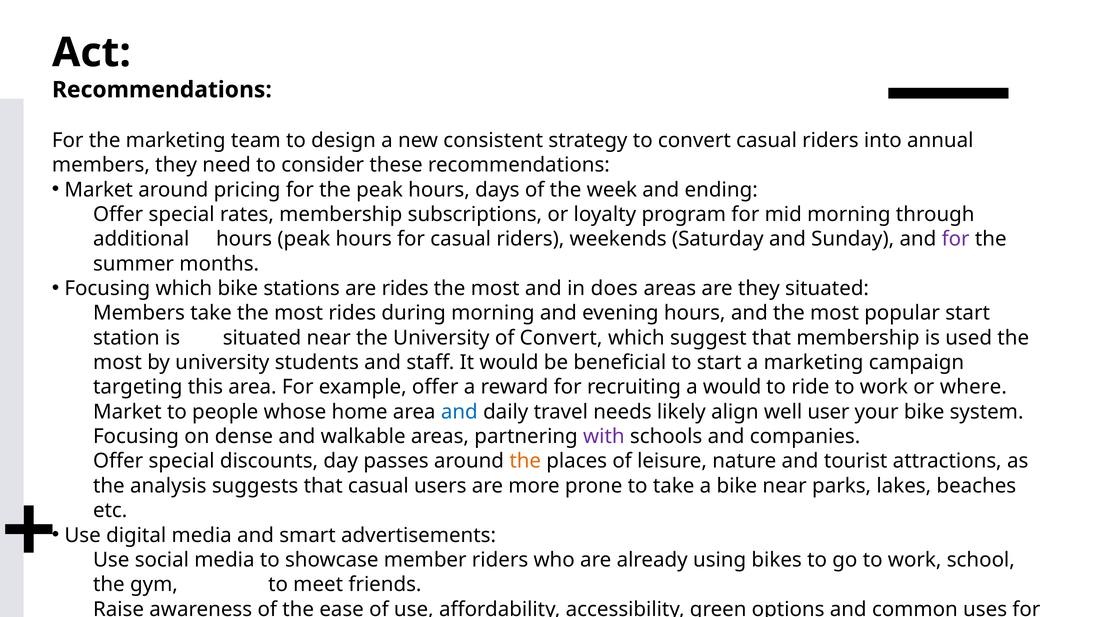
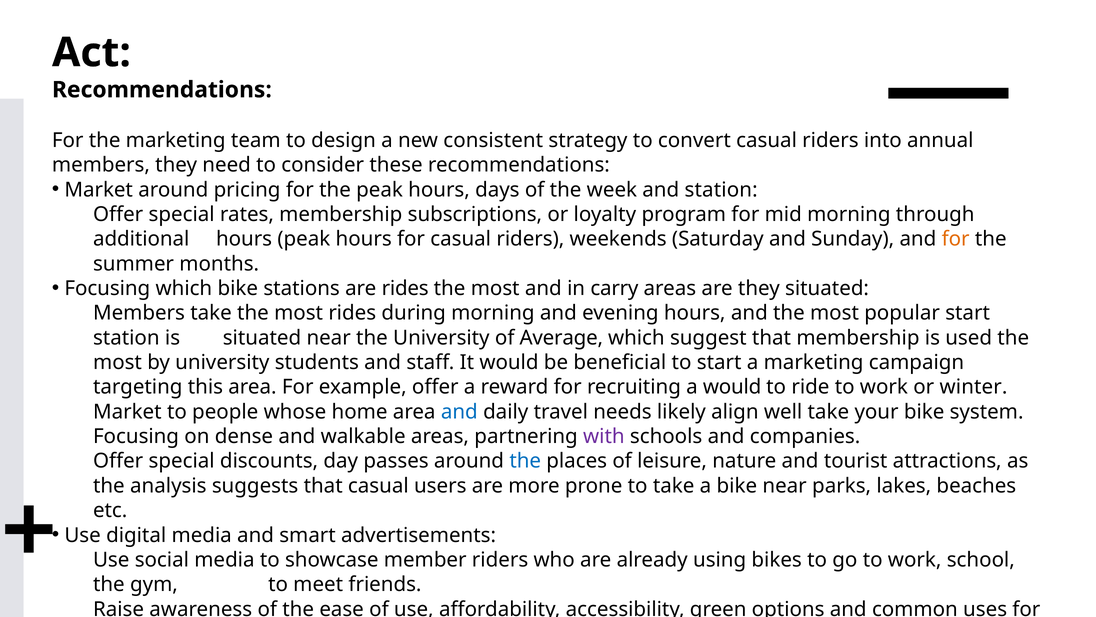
and ending: ending -> station (721, 190)
for colour: purple -> orange (956, 239)
does: does -> carry (614, 288)
of Convert: Convert -> Average (561, 338)
where: where -> winter (973, 387)
well user: user -> take (828, 411)
the colour: orange -> blue (525, 461)
